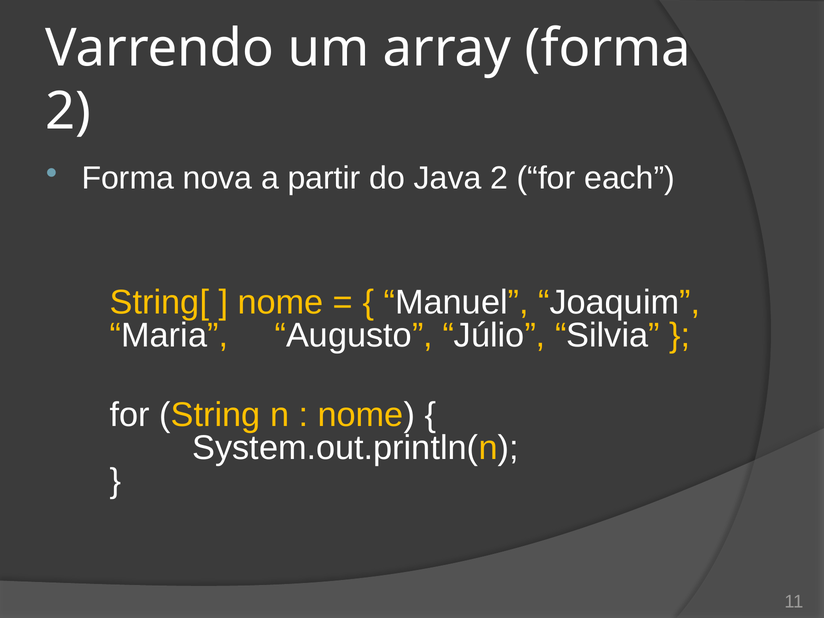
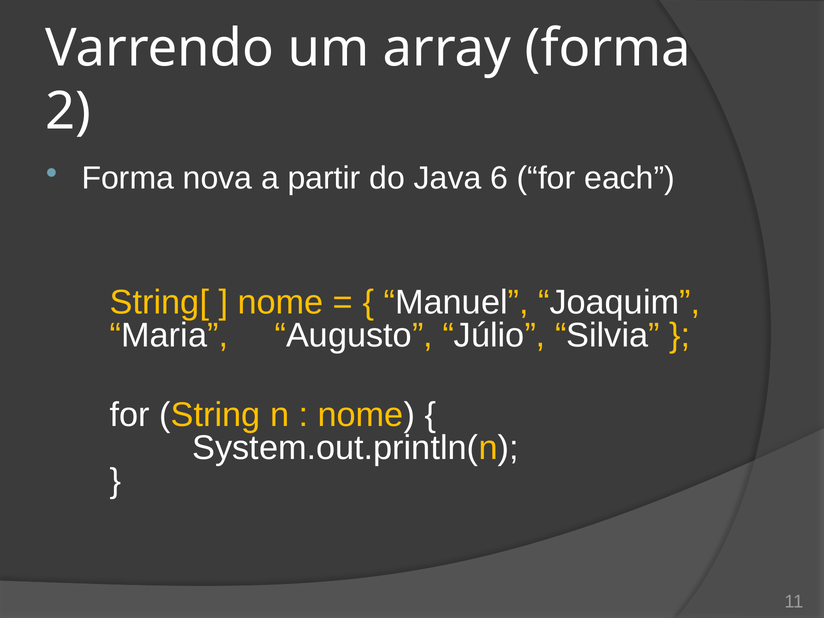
Java 2: 2 -> 6 (499, 178)
